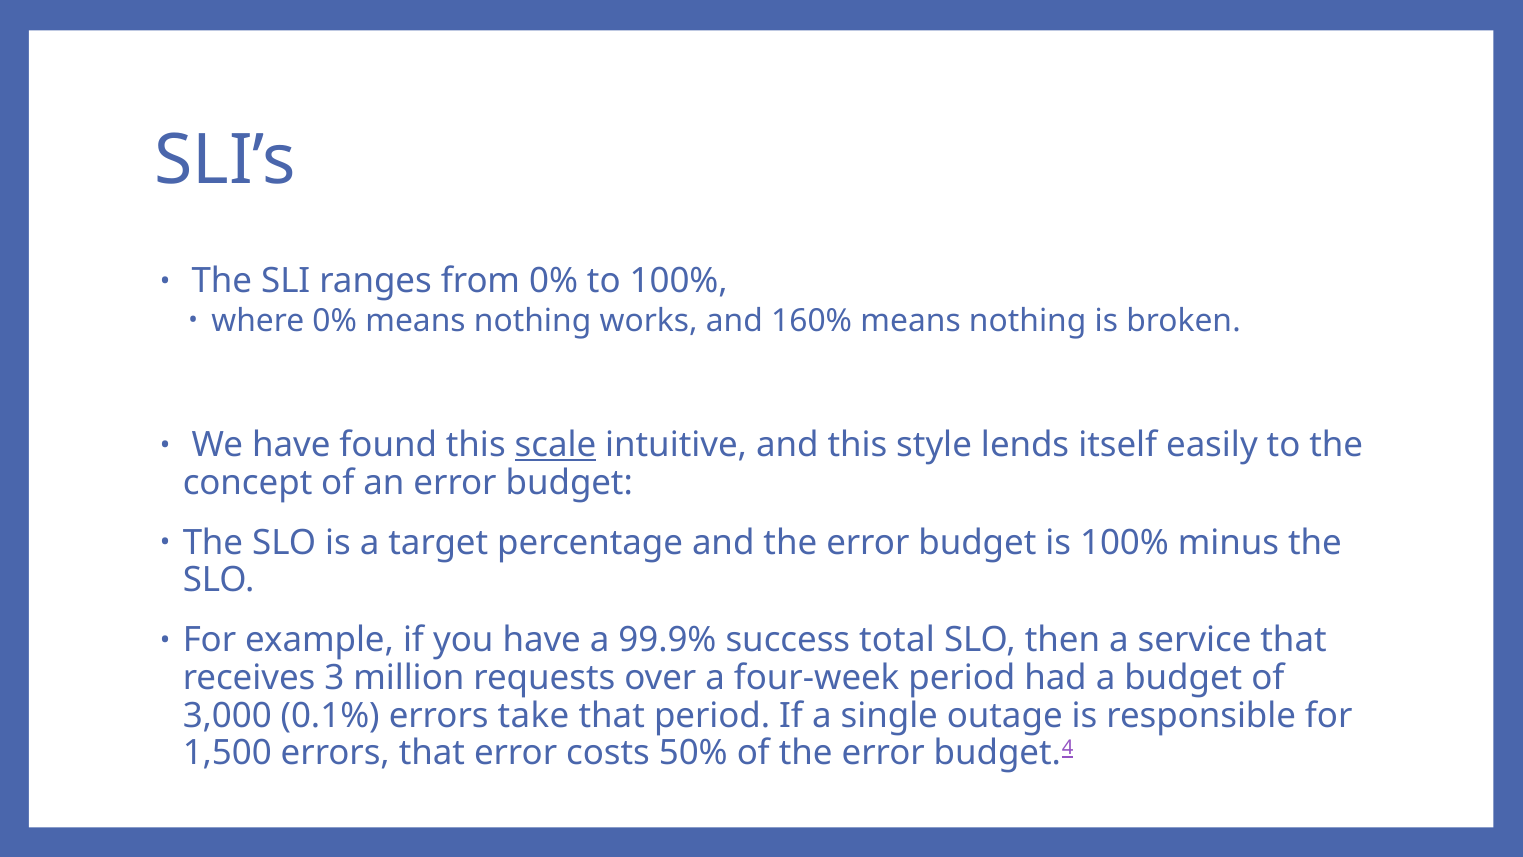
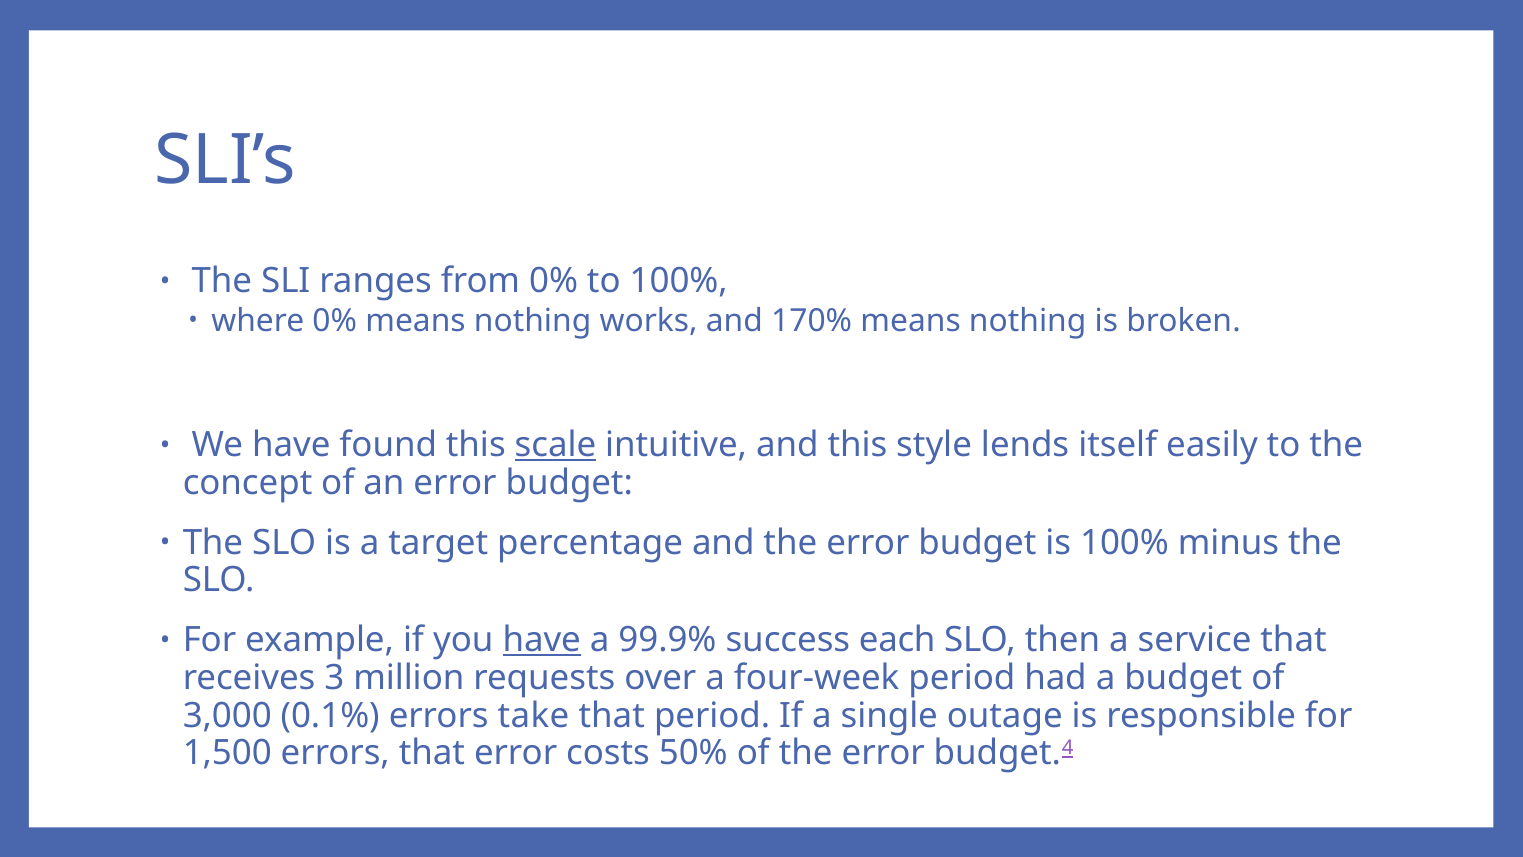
160%: 160% -> 170% (812, 321)
have underline: none -> present (542, 640)
total: total -> each (897, 640)
